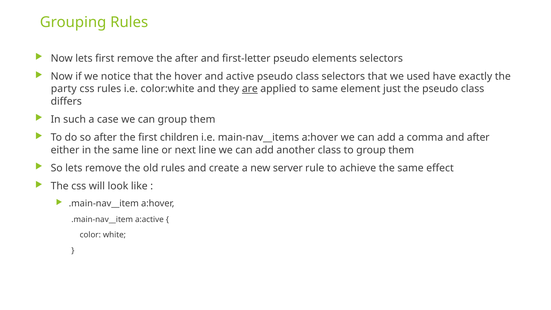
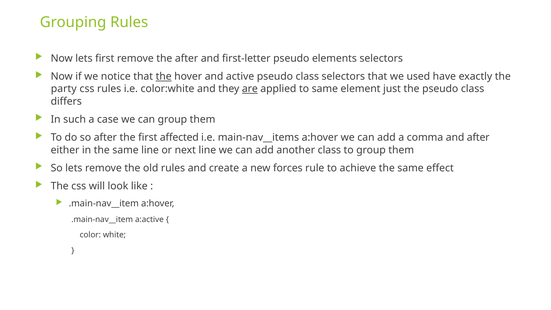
the underline: none -> present (164, 76)
children: children -> affected (179, 138)
server: server -> forces (288, 168)
